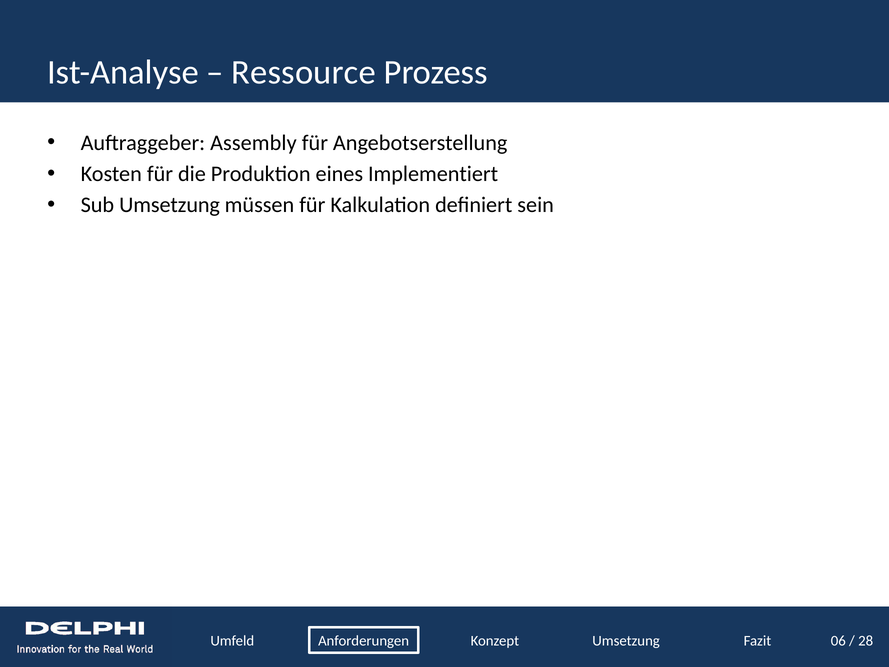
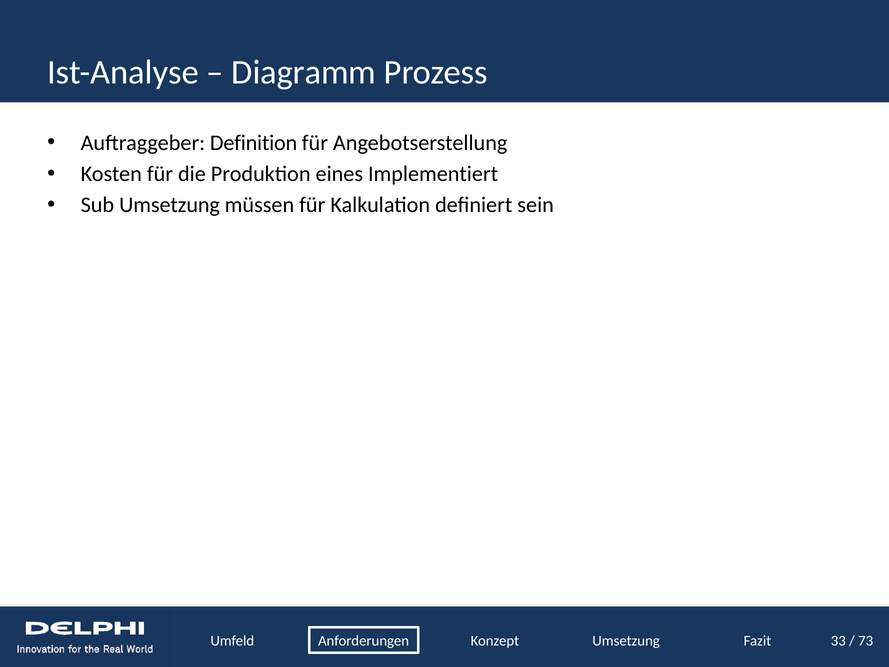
Ressource: Ressource -> Diagramm (304, 73)
Assembly: Assembly -> Definition (254, 143)
06: 06 -> 33 (838, 641)
28: 28 -> 73 (866, 641)
